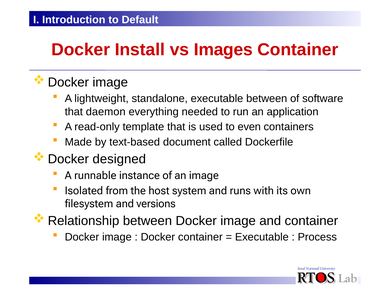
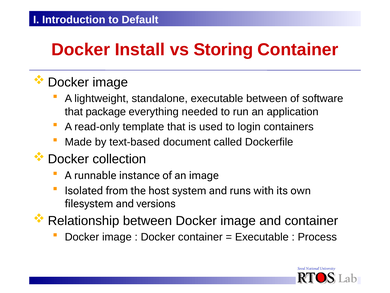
Images: Images -> Storing (223, 49)
daemon: daemon -> package (106, 111)
even: even -> login (249, 127)
designed: designed -> collection (119, 159)
